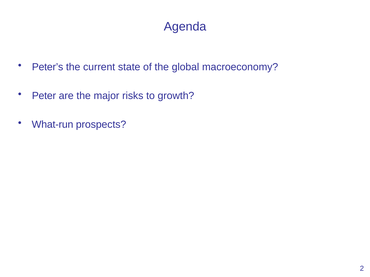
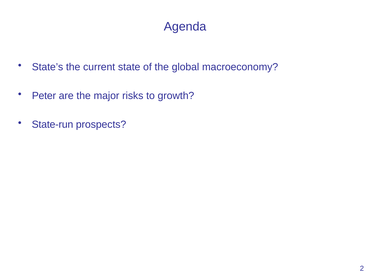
Peter’s: Peter’s -> State’s (48, 67)
What-run: What-run -> State-run (53, 125)
